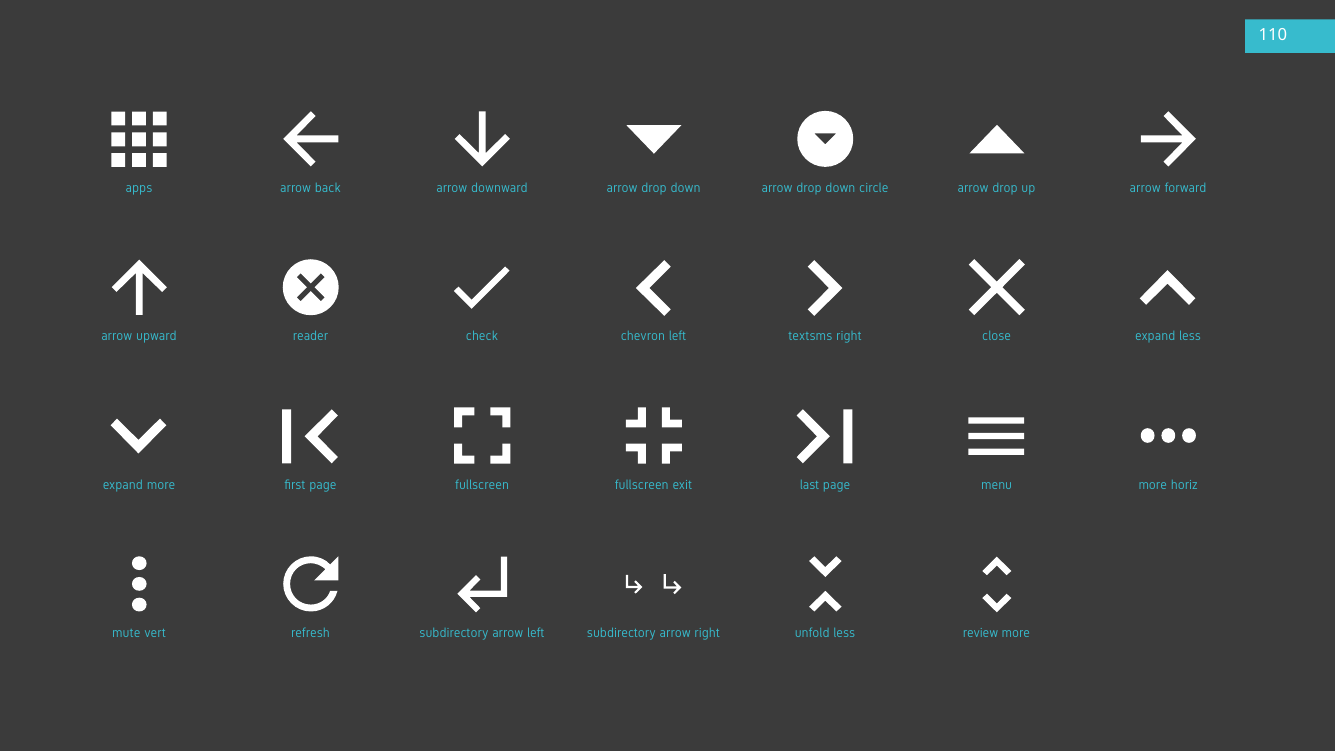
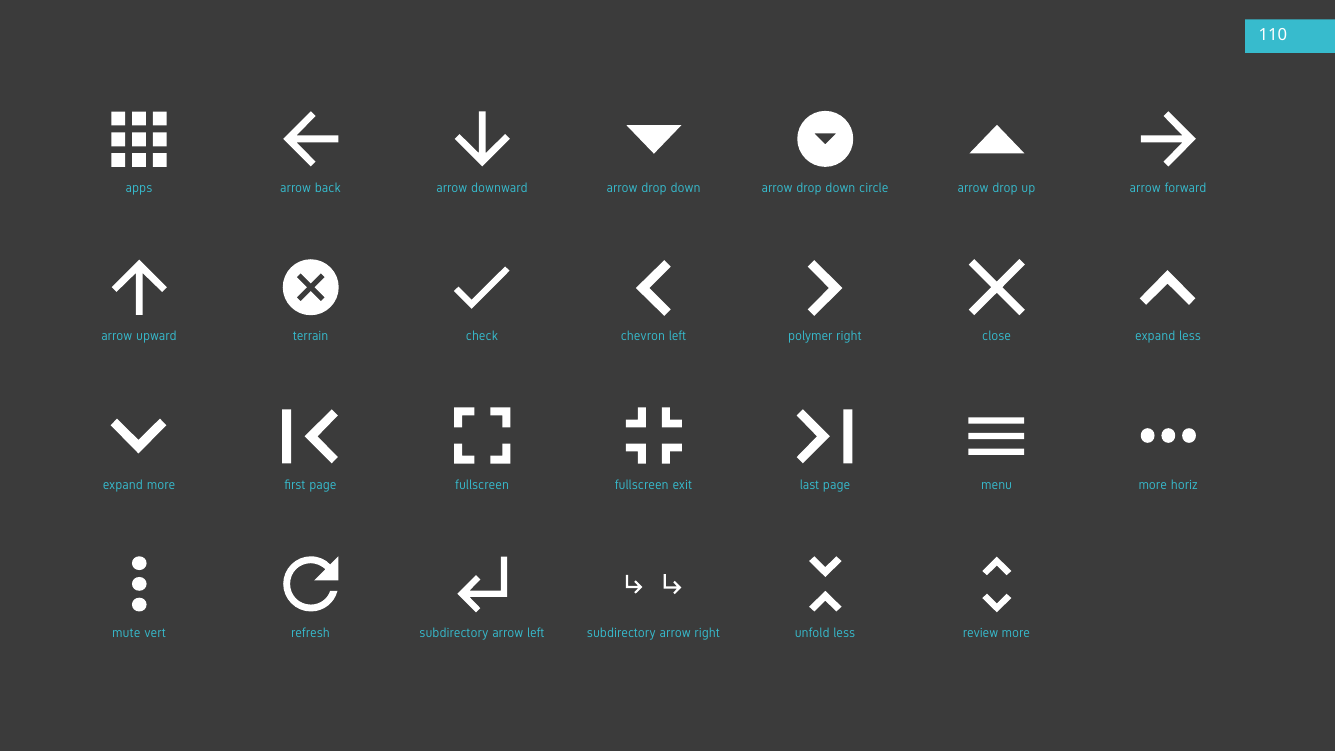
reader: reader -> terrain (311, 336)
textsms: textsms -> polymer (810, 336)
